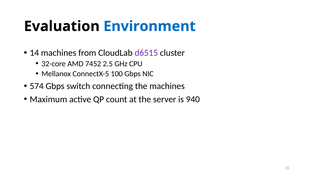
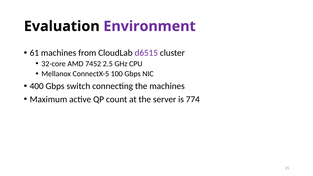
Environment colour: blue -> purple (150, 26)
14: 14 -> 61 (34, 53)
574: 574 -> 400 (37, 86)
940: 940 -> 774 (193, 99)
